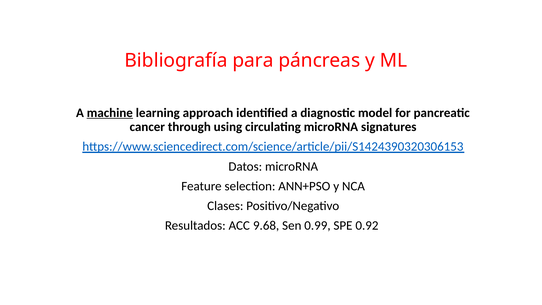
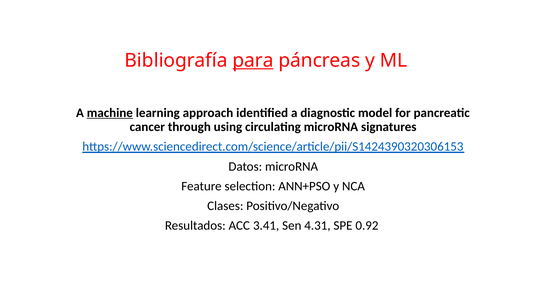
para underline: none -> present (253, 60)
9.68: 9.68 -> 3.41 (266, 225)
0.99: 0.99 -> 4.31 (317, 225)
